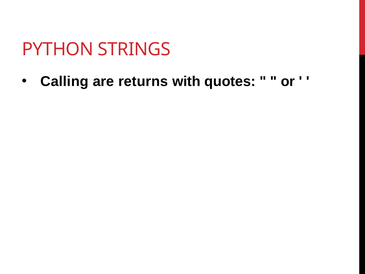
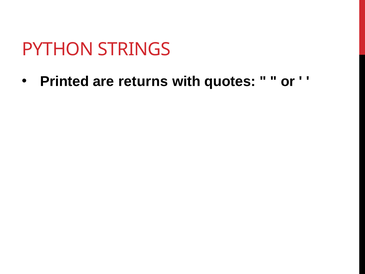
Calling: Calling -> Printed (65, 81)
